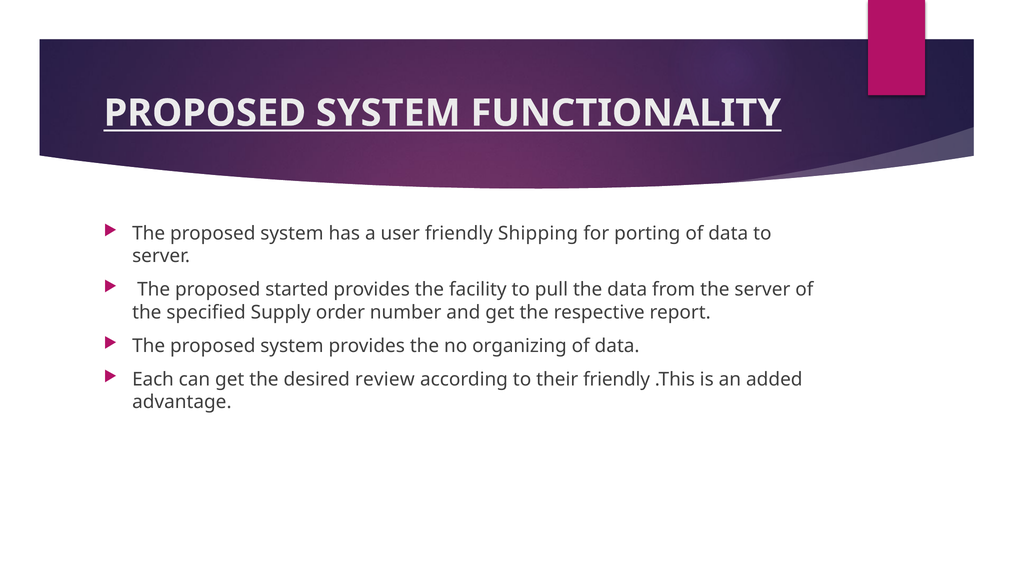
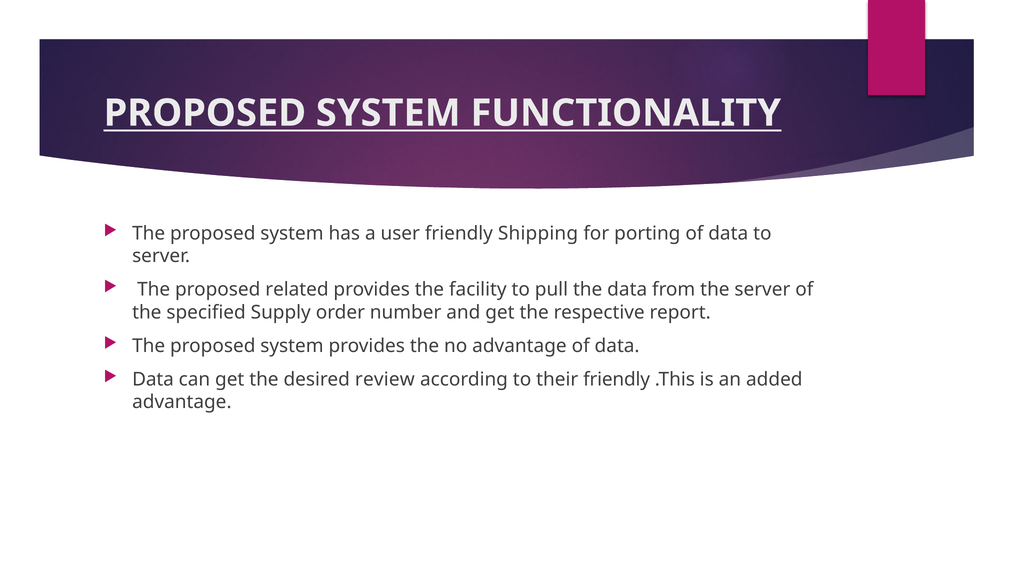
started: started -> related (297, 289)
no organizing: organizing -> advantage (519, 345)
Each: Each -> Data (153, 379)
